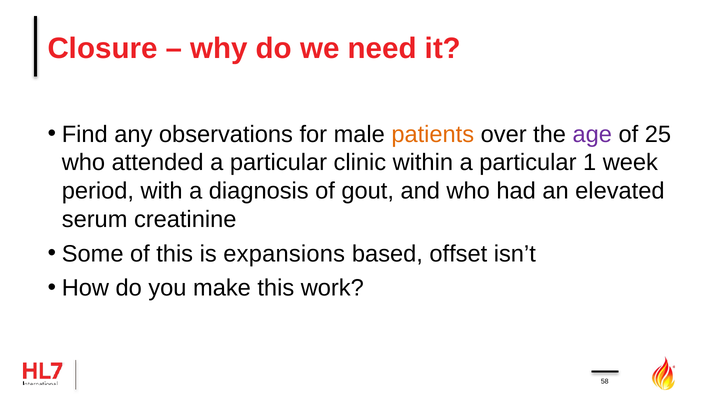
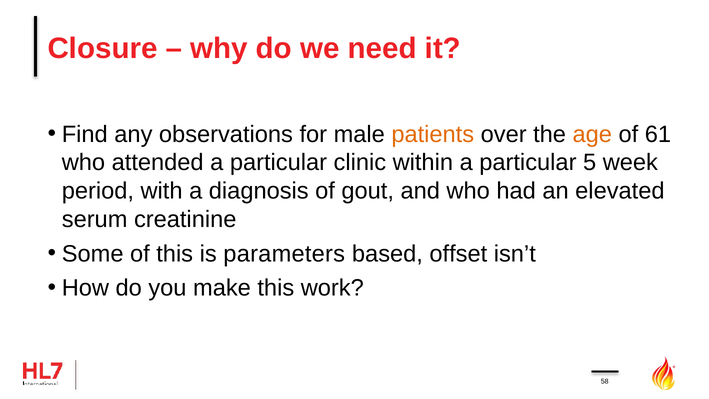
age colour: purple -> orange (592, 134)
25: 25 -> 61 (658, 134)
1: 1 -> 5 (590, 163)
expansions: expansions -> parameters (284, 254)
